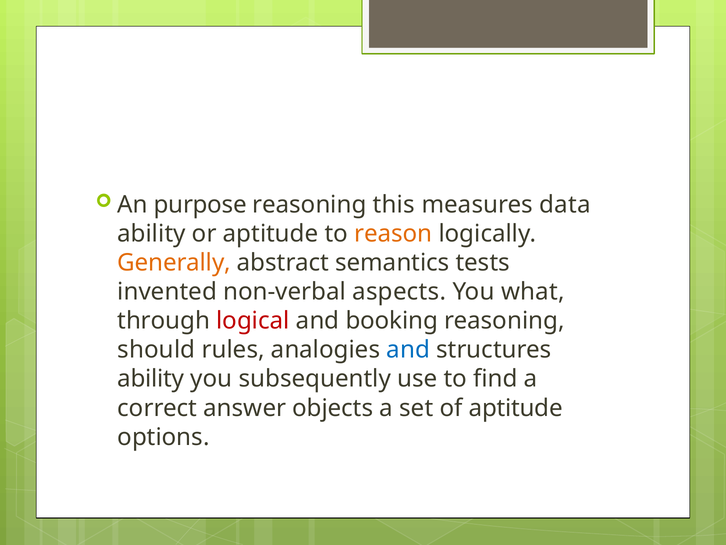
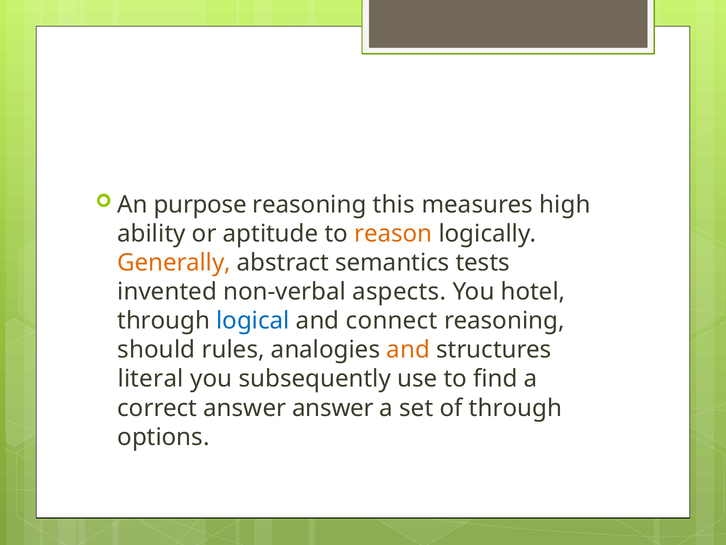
data: data -> high (565, 204)
what: what -> hotel (533, 291)
logical colour: red -> blue (253, 321)
booking: booking -> connect (392, 321)
and colour: blue -> orange (408, 350)
ability: ability -> literal (151, 379)
answer objects: objects -> answer (333, 408)
of aptitude: aptitude -> through (516, 408)
